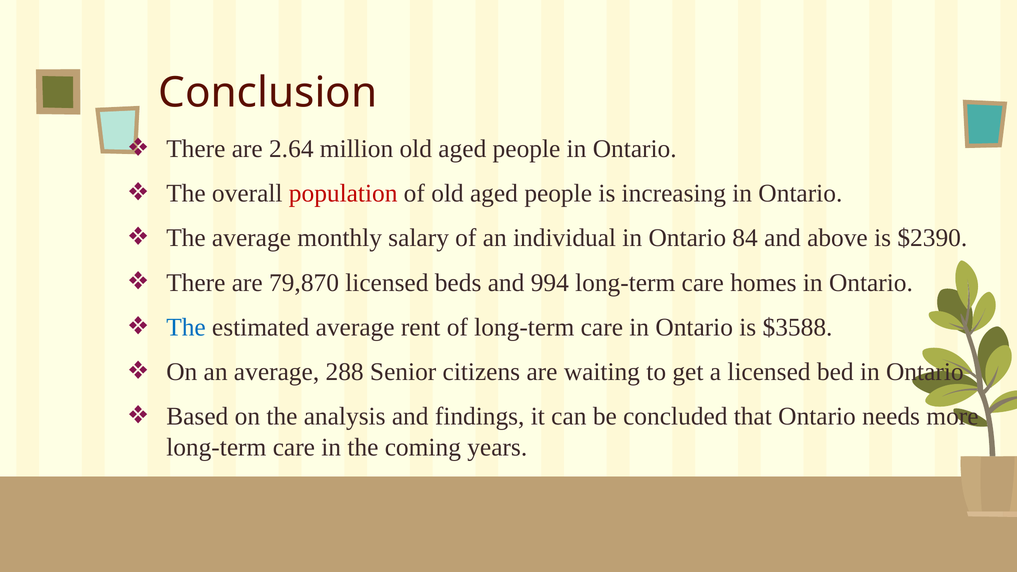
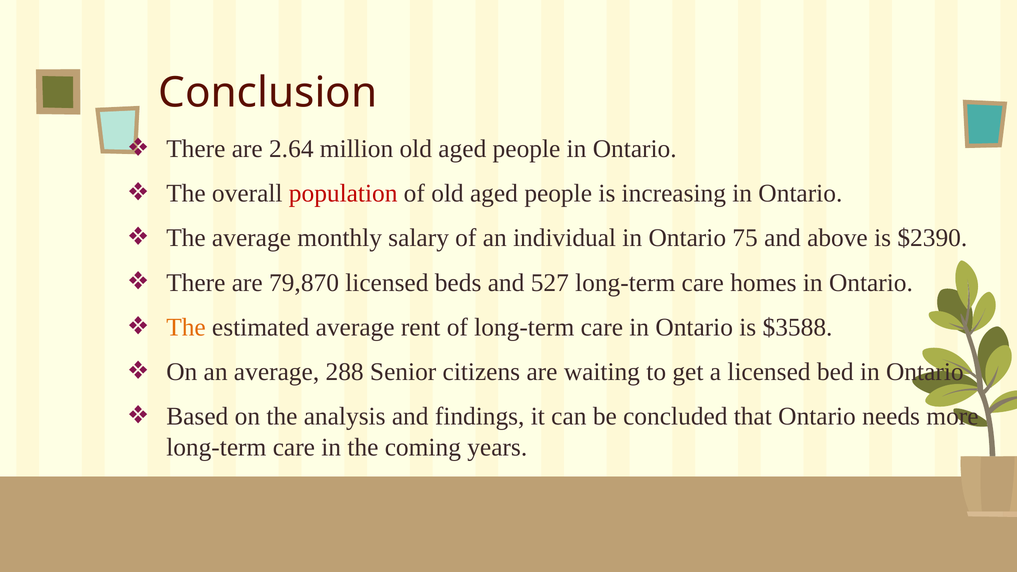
84: 84 -> 75 (745, 238)
994: 994 -> 527 (550, 283)
The colour: blue -> orange (186, 327)
